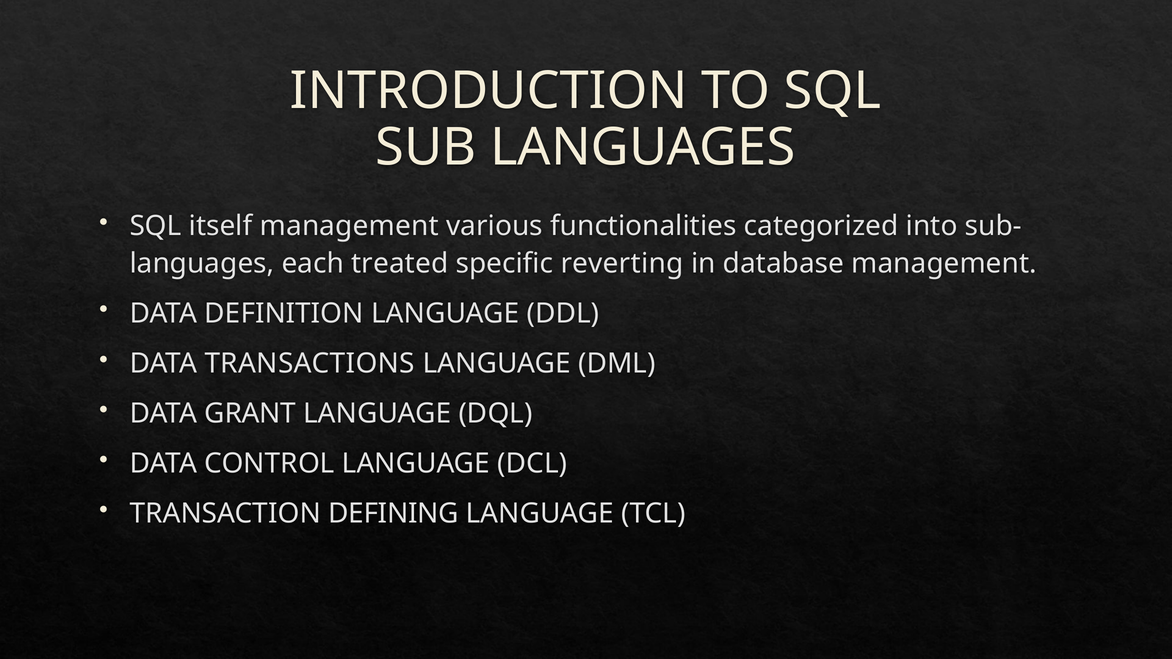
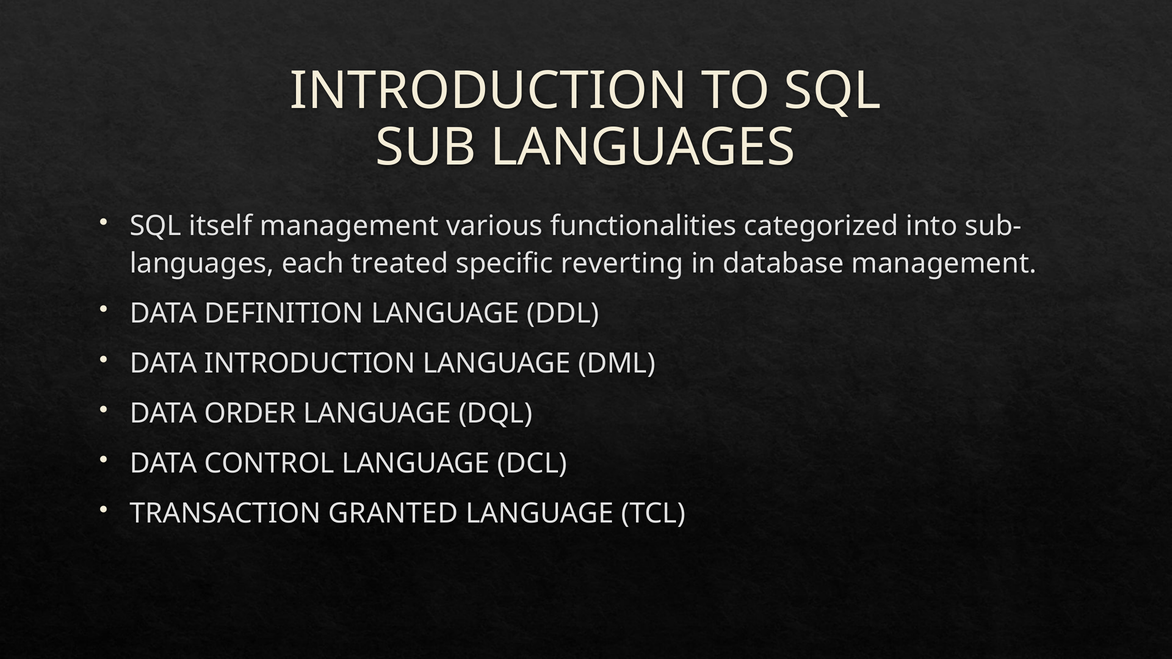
DATA TRANSACTIONS: TRANSACTIONS -> INTRODUCTION (310, 364)
GRANT: GRANT -> ORDER (250, 414)
DEFINING: DEFINING -> GRANTED (393, 514)
